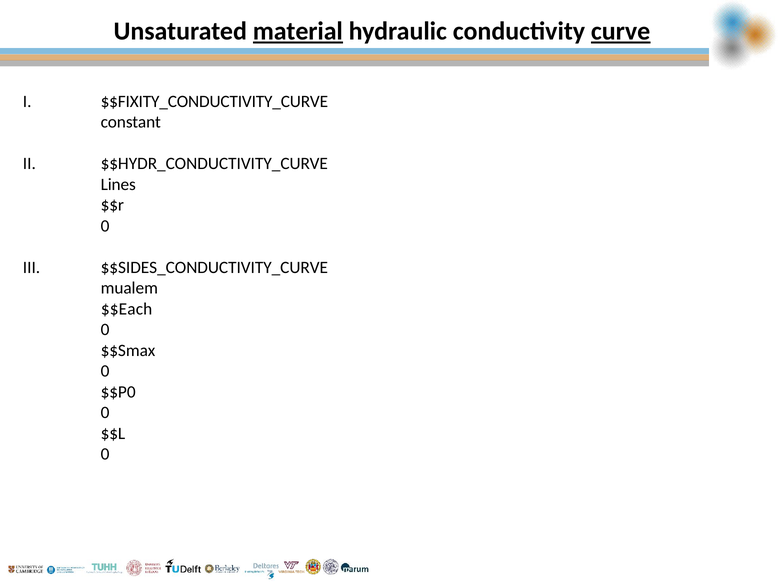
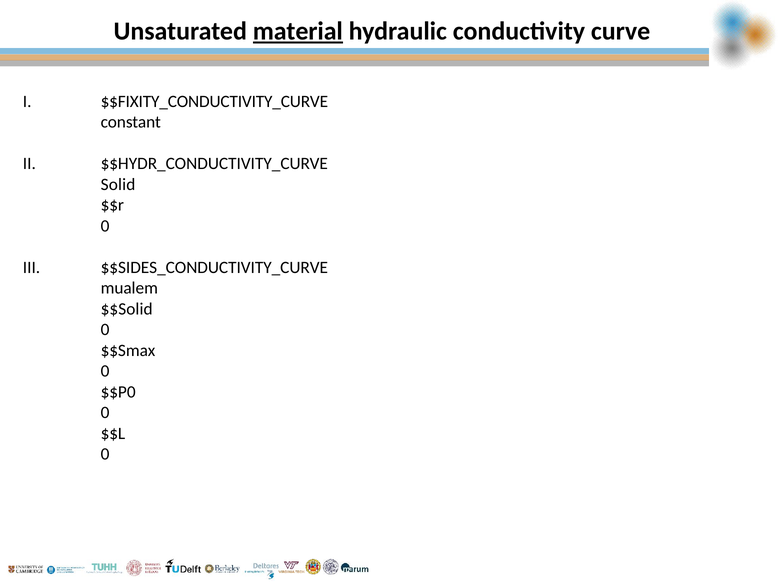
curve underline: present -> none (621, 31)
Lines: Lines -> Solid (118, 184)
$$Each: $$Each -> $$Solid (127, 309)
